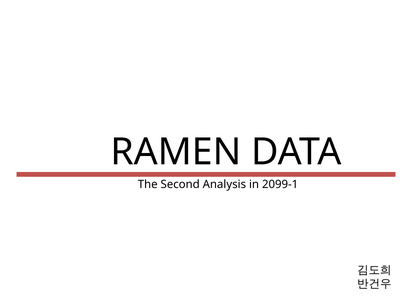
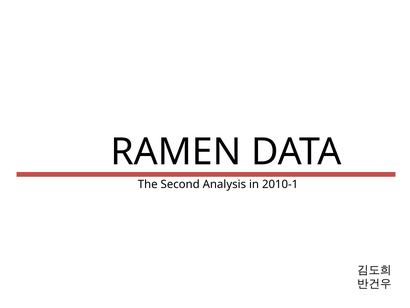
2099-1: 2099-1 -> 2010-1 (280, 184)
